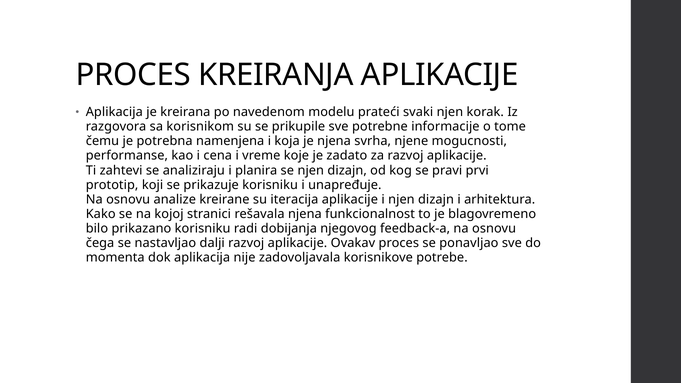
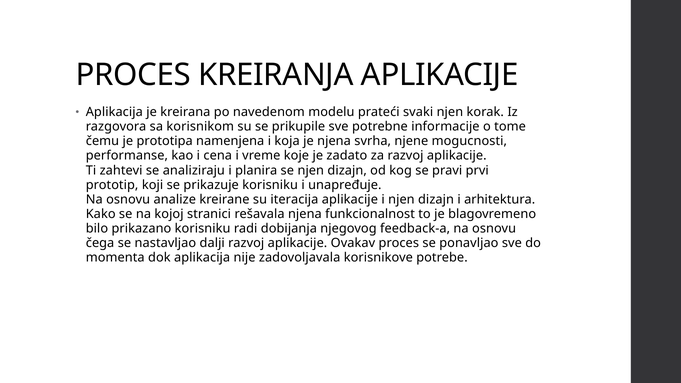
potrebna: potrebna -> prototipa (165, 141)
